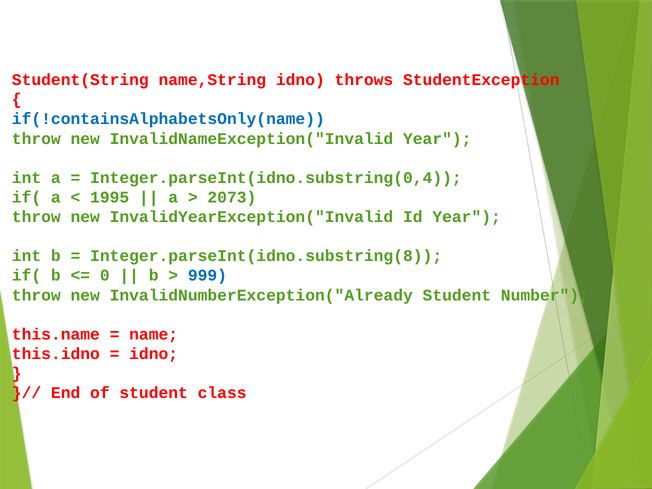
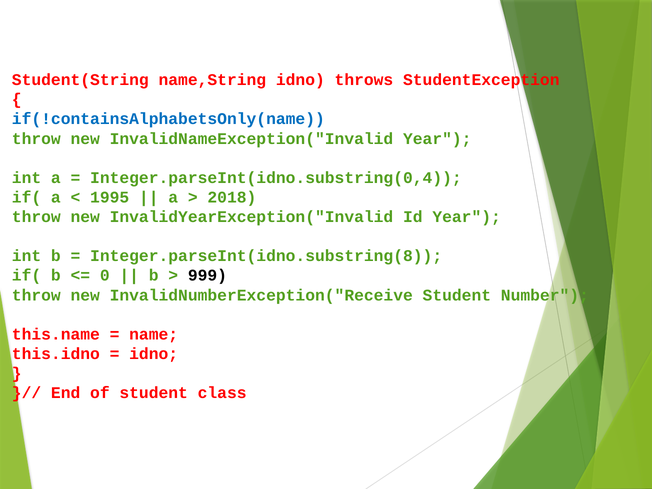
2073: 2073 -> 2018 (232, 197)
999 colour: blue -> black (207, 276)
InvalidNumberException("Already: InvalidNumberException("Already -> InvalidNumberException("Receive (261, 295)
